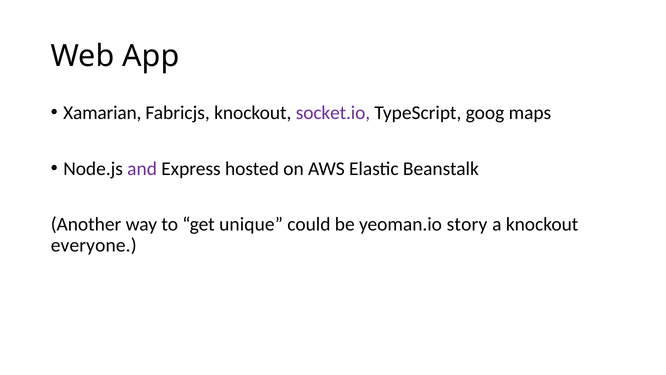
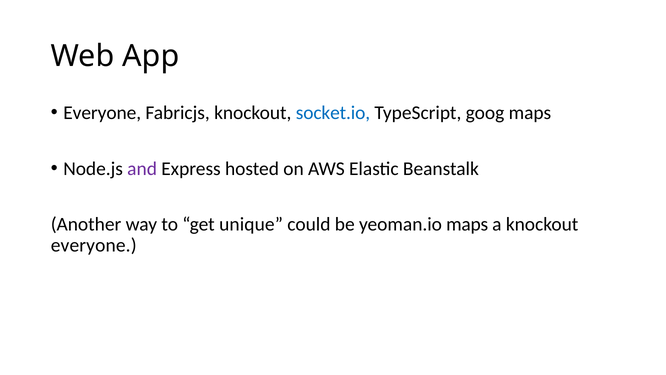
Xamarian: Xamarian -> Everyone (102, 113)
socket.io colour: purple -> blue (333, 113)
yeoman.io story: story -> maps (467, 224)
